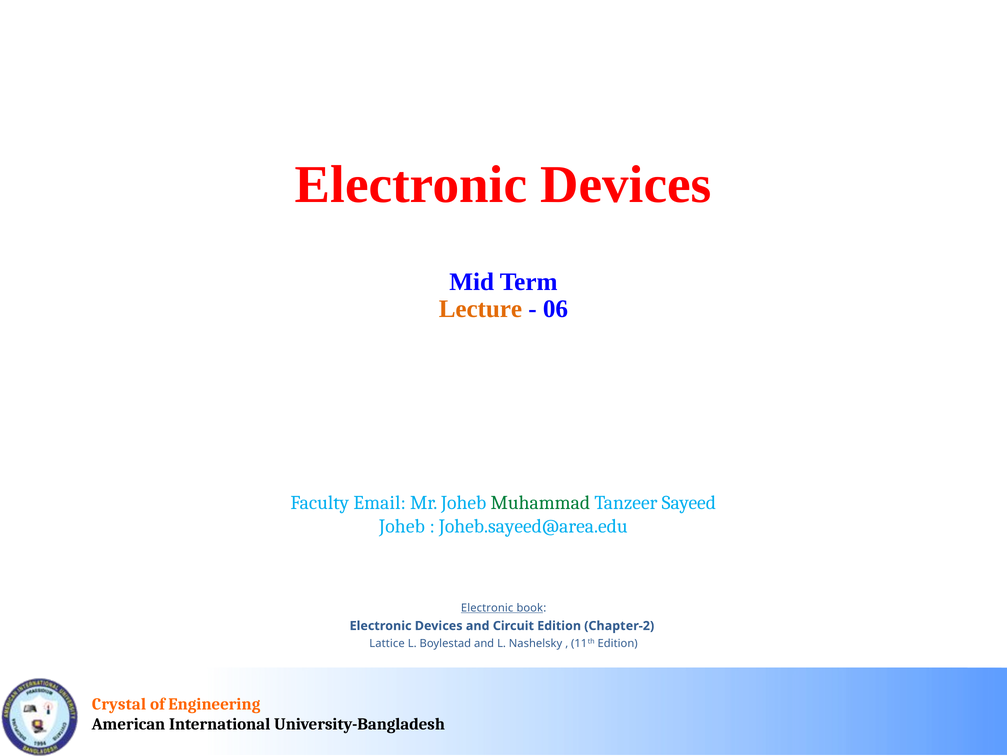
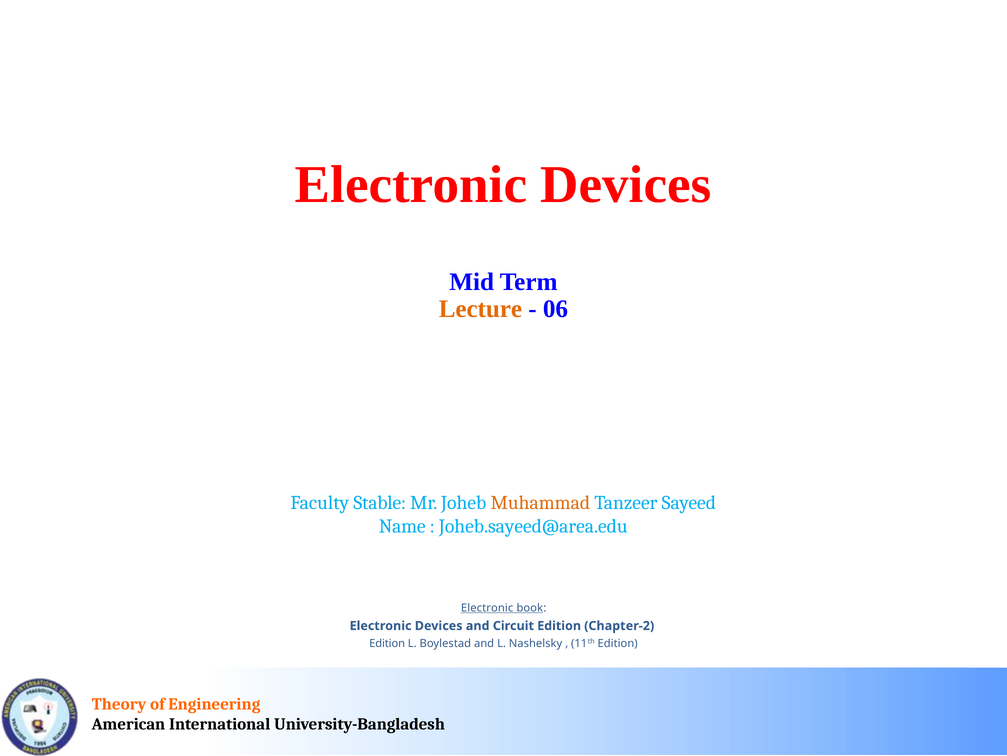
Email: Email -> Stable (380, 502)
Muhammad colour: green -> orange (540, 502)
Joheb: Joheb -> Name (402, 526)
Lattice: Lattice -> Edition (387, 643)
Crystal: Crystal -> Theory (119, 703)
